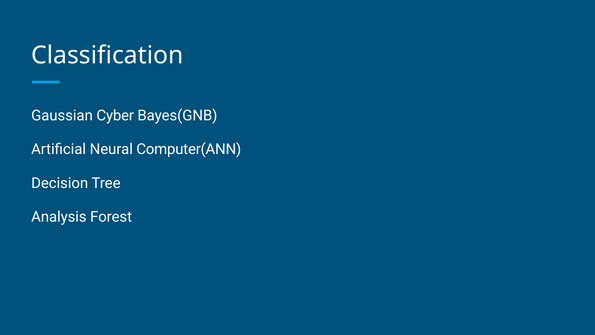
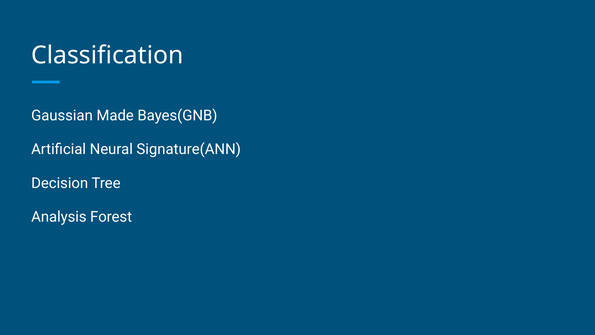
Cyber: Cyber -> Made (115, 116)
Computer(ANN: Computer(ANN -> Signature(ANN (189, 149)
